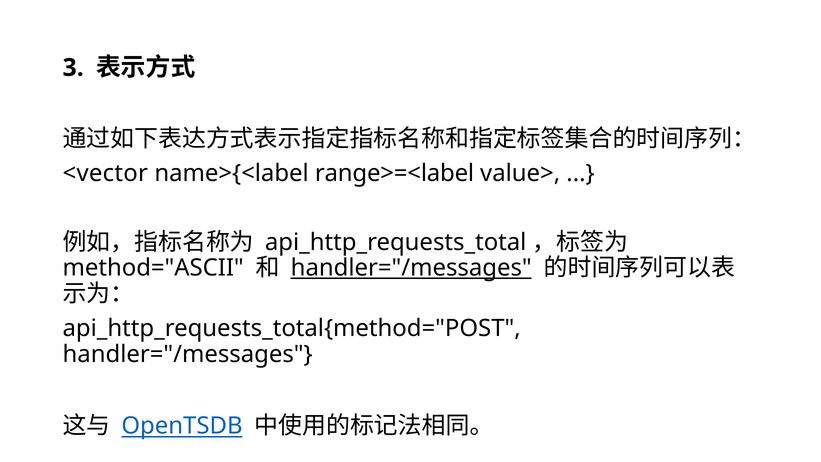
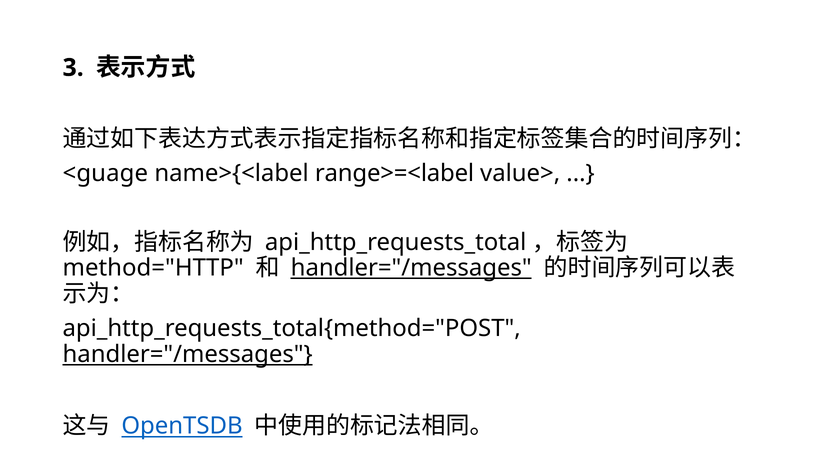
<vector: <vector -> <guage (105, 173)
method="ASCII: method="ASCII -> method="HTTP (153, 268)
handler="/messages underline: none -> present (188, 354)
